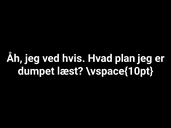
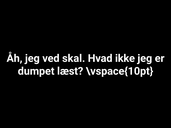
hvis: hvis -> skal (74, 58)
plan: plan -> ikke (125, 58)
